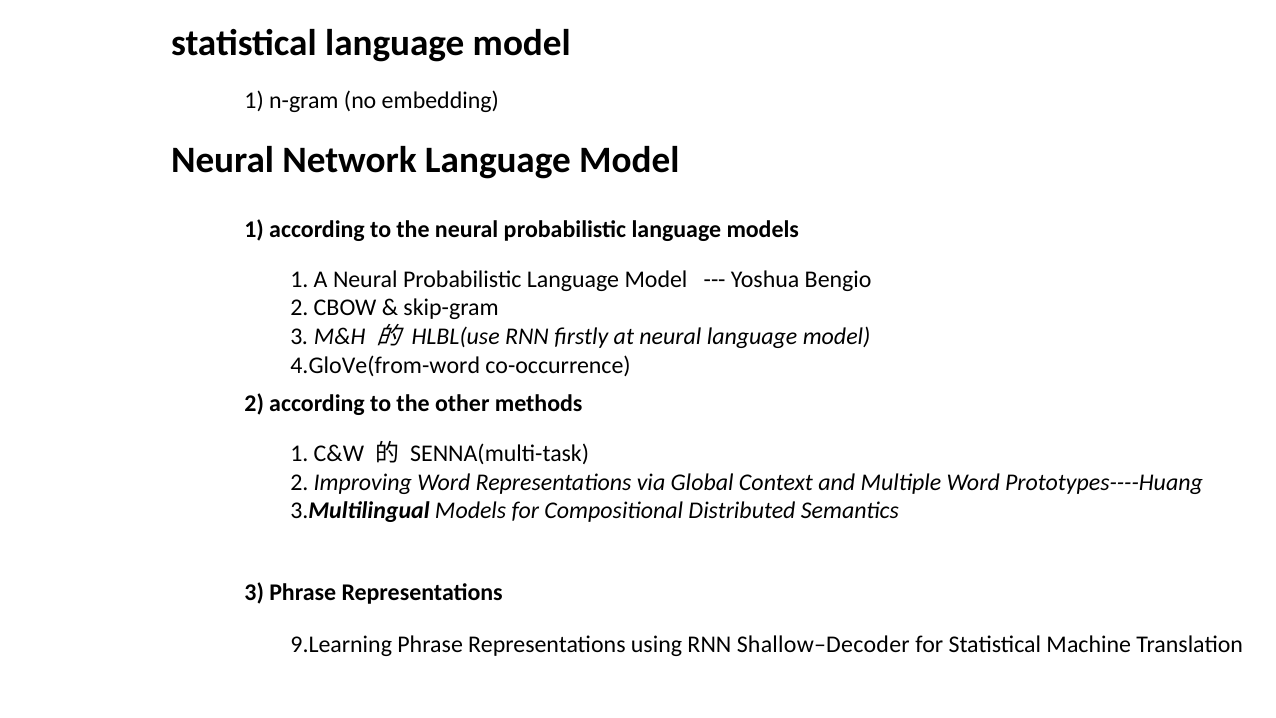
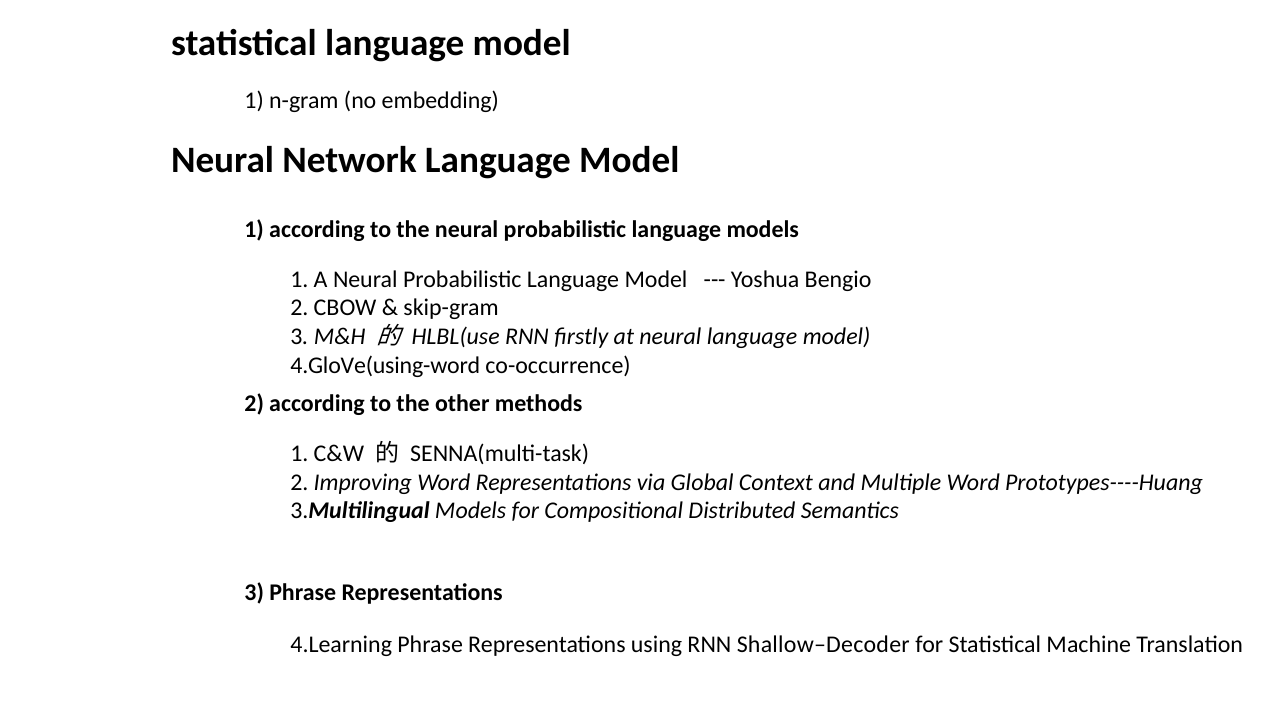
4.GloVe(from-word: 4.GloVe(from-word -> 4.GloVe(using-word (385, 365)
9.Learning: 9.Learning -> 4.Learning (341, 644)
